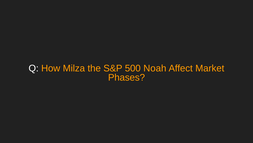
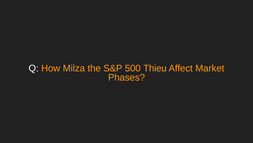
Noah: Noah -> Thieu (155, 68)
